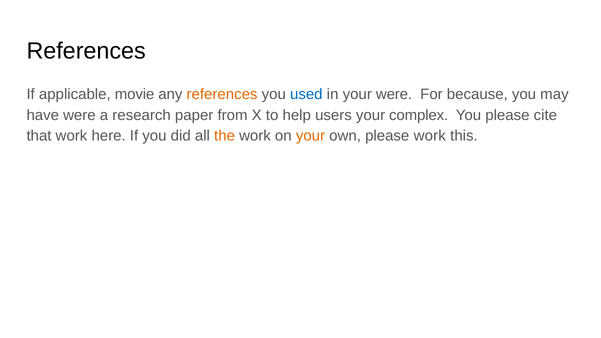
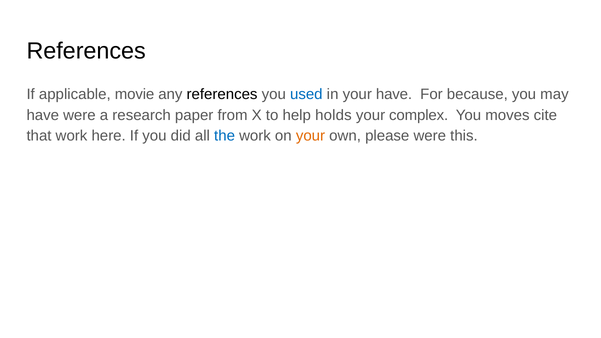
references colour: orange -> black (222, 95)
your were: were -> have (394, 95)
users: users -> holds (333, 115)
You please: please -> moves (507, 115)
the colour: orange -> blue (225, 136)
please work: work -> were (430, 136)
